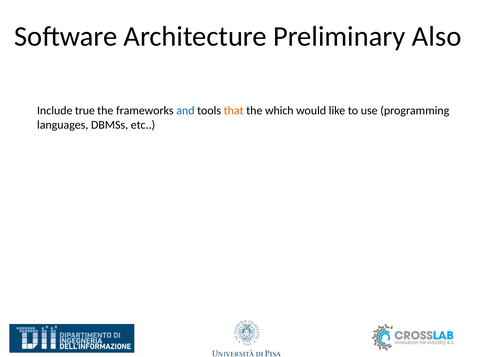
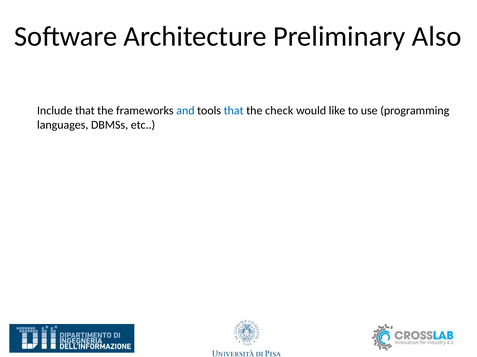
Include true: true -> that (85, 111)
that colour: orange -> blue (234, 111)
which: which -> check (279, 111)
